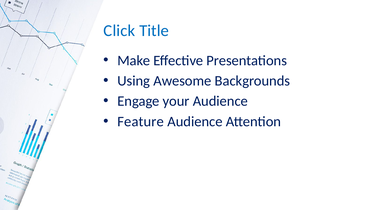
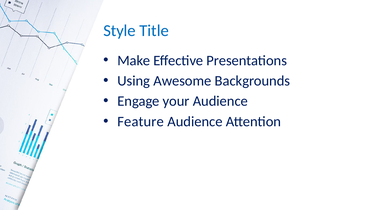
Click: Click -> Style (119, 31)
